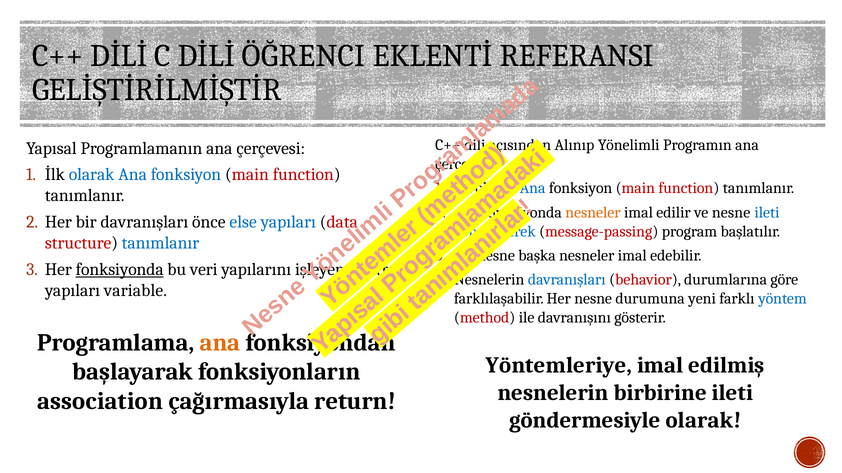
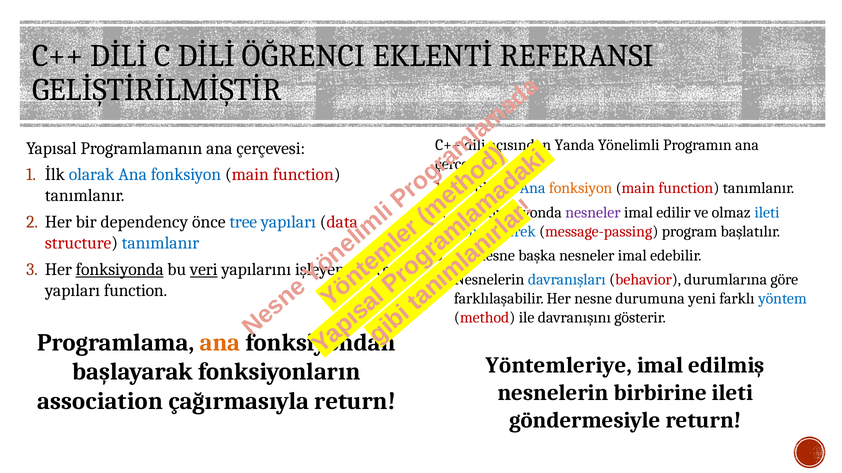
Alınıp: Alınıp -> Yanda (575, 145)
fonksiyon colour: black -> orange (581, 189)
nesneler colour: orange -> purple (593, 213)
ve nesne: nesne -> olmaz (731, 213)
bir davranışları: davranışları -> dependency (144, 222)
else: else -> tree (243, 222)
veri underline: none -> present (204, 270)
yapıları variable: variable -> function (136, 291)
göndermesiyle olarak: olarak -> return (704, 421)
